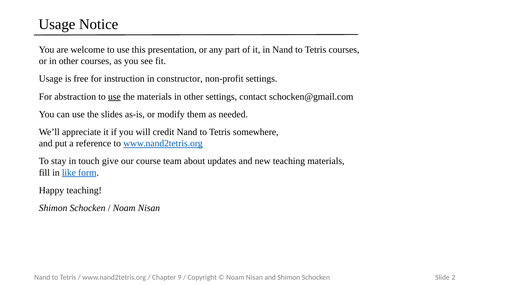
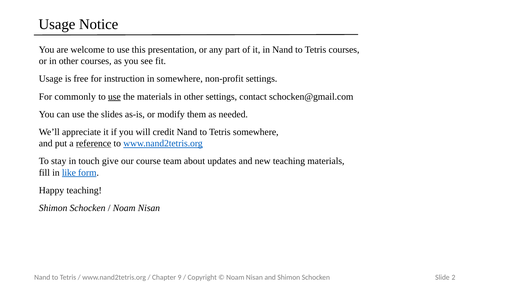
in constructor: constructor -> somewhere (180, 79)
abstraction: abstraction -> commonly (75, 96)
reference underline: none -> present (94, 143)
